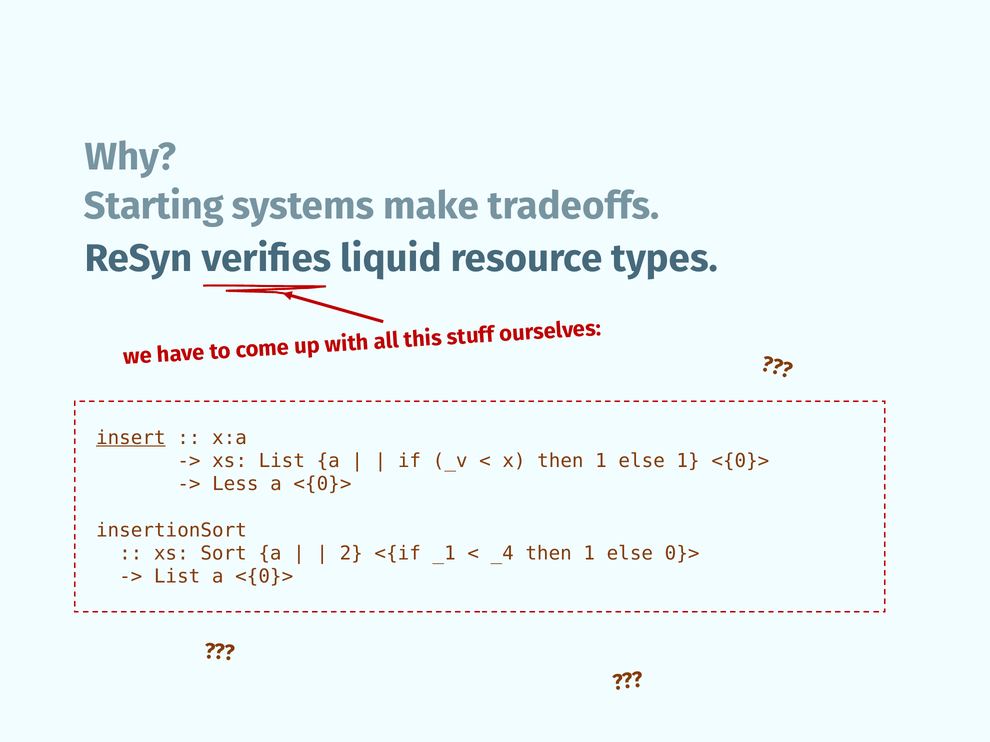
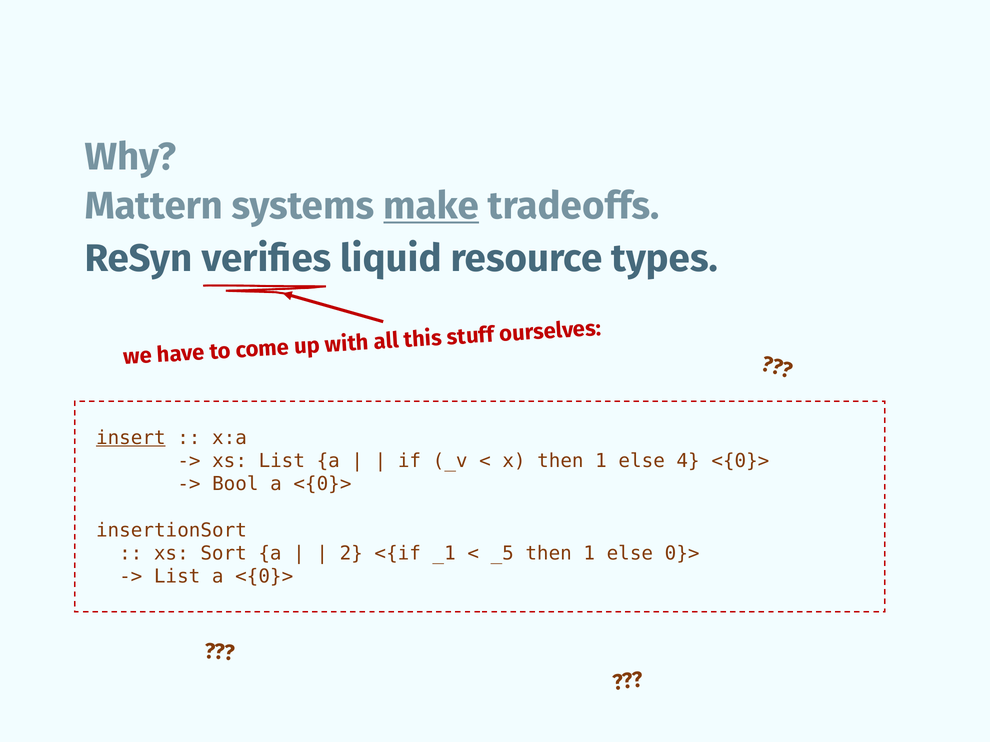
Starting: Starting -> Mattern (154, 206)
make underline: none -> present (431, 206)
else 1: 1 -> 4 (688, 461)
Less: Less -> Bool (235, 484)
_4: _4 -> _5 (502, 554)
